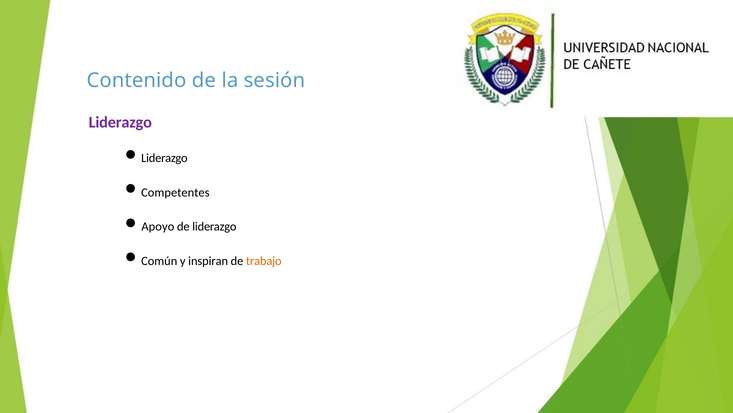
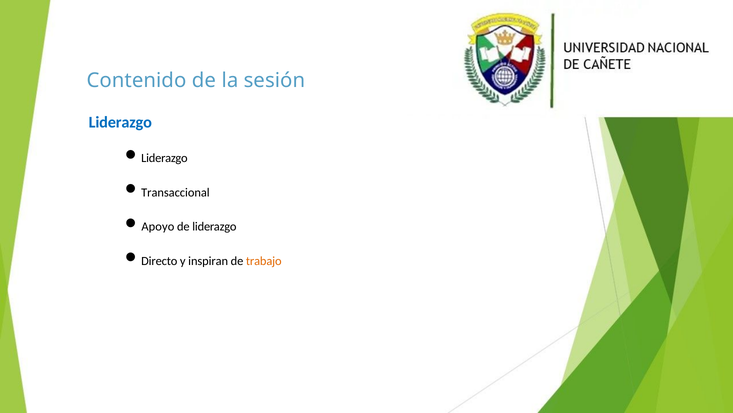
Liderazgo colour: purple -> blue (120, 122)
Competentes: Competentes -> Transaccional (175, 192)
Común: Común -> Directo (159, 260)
